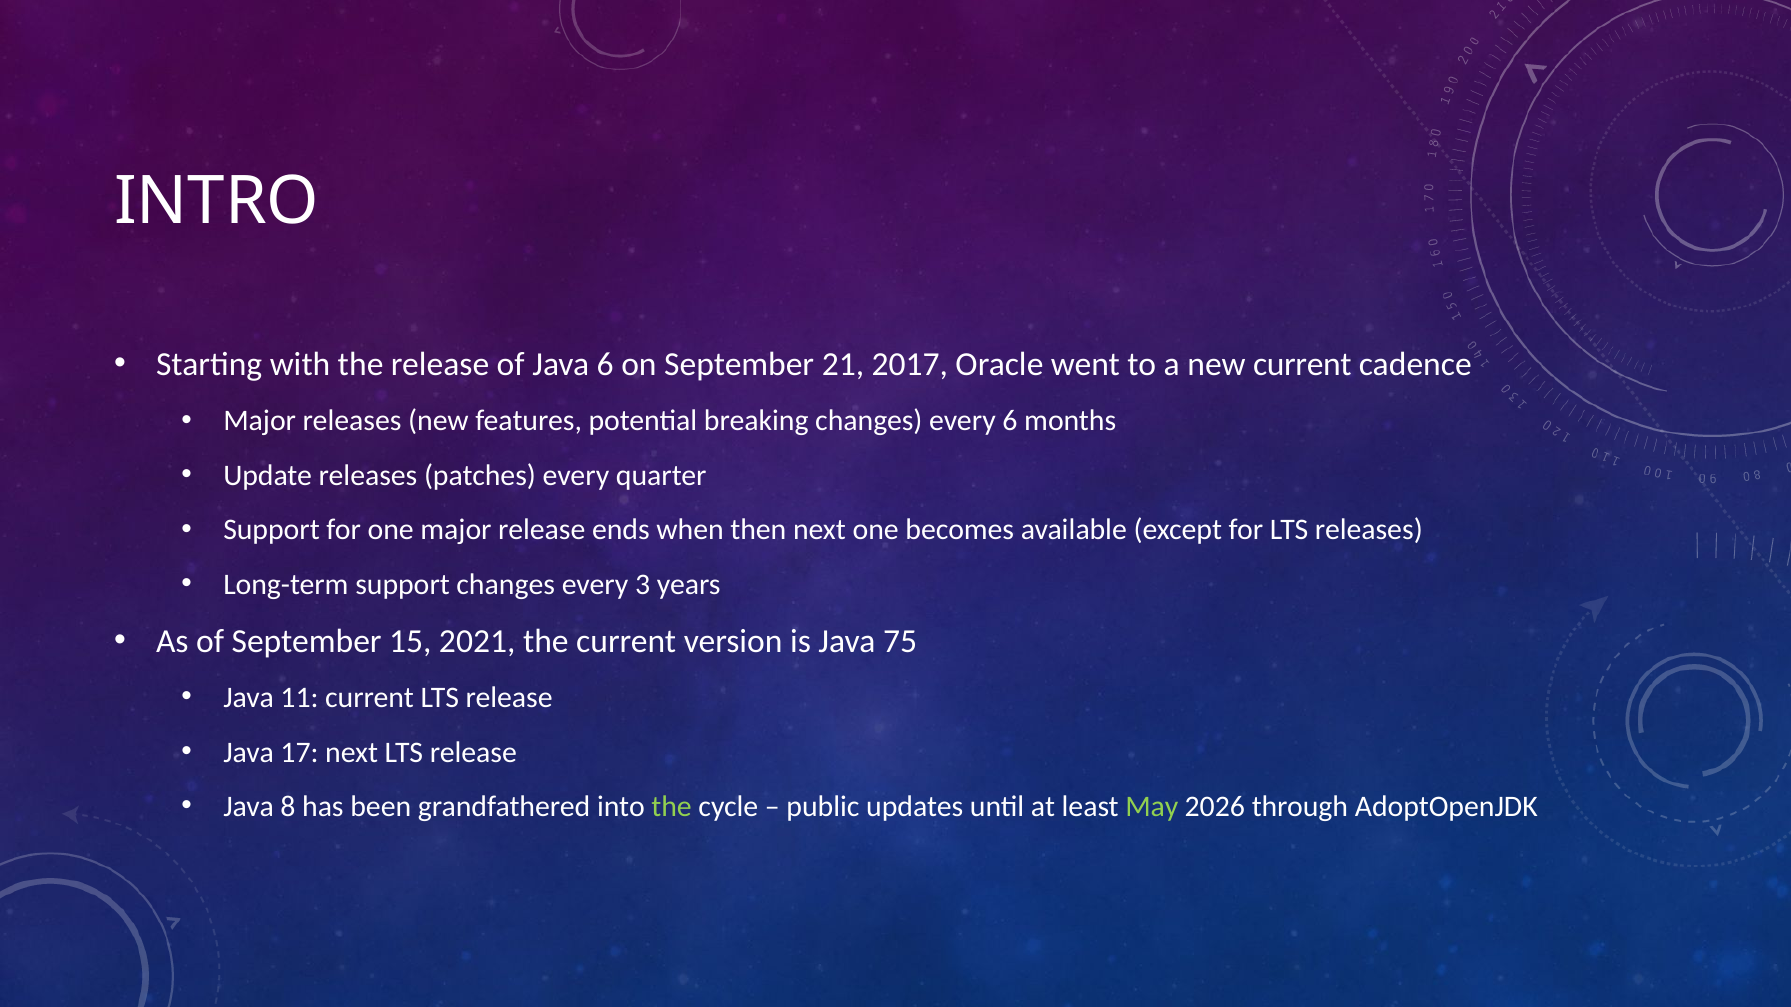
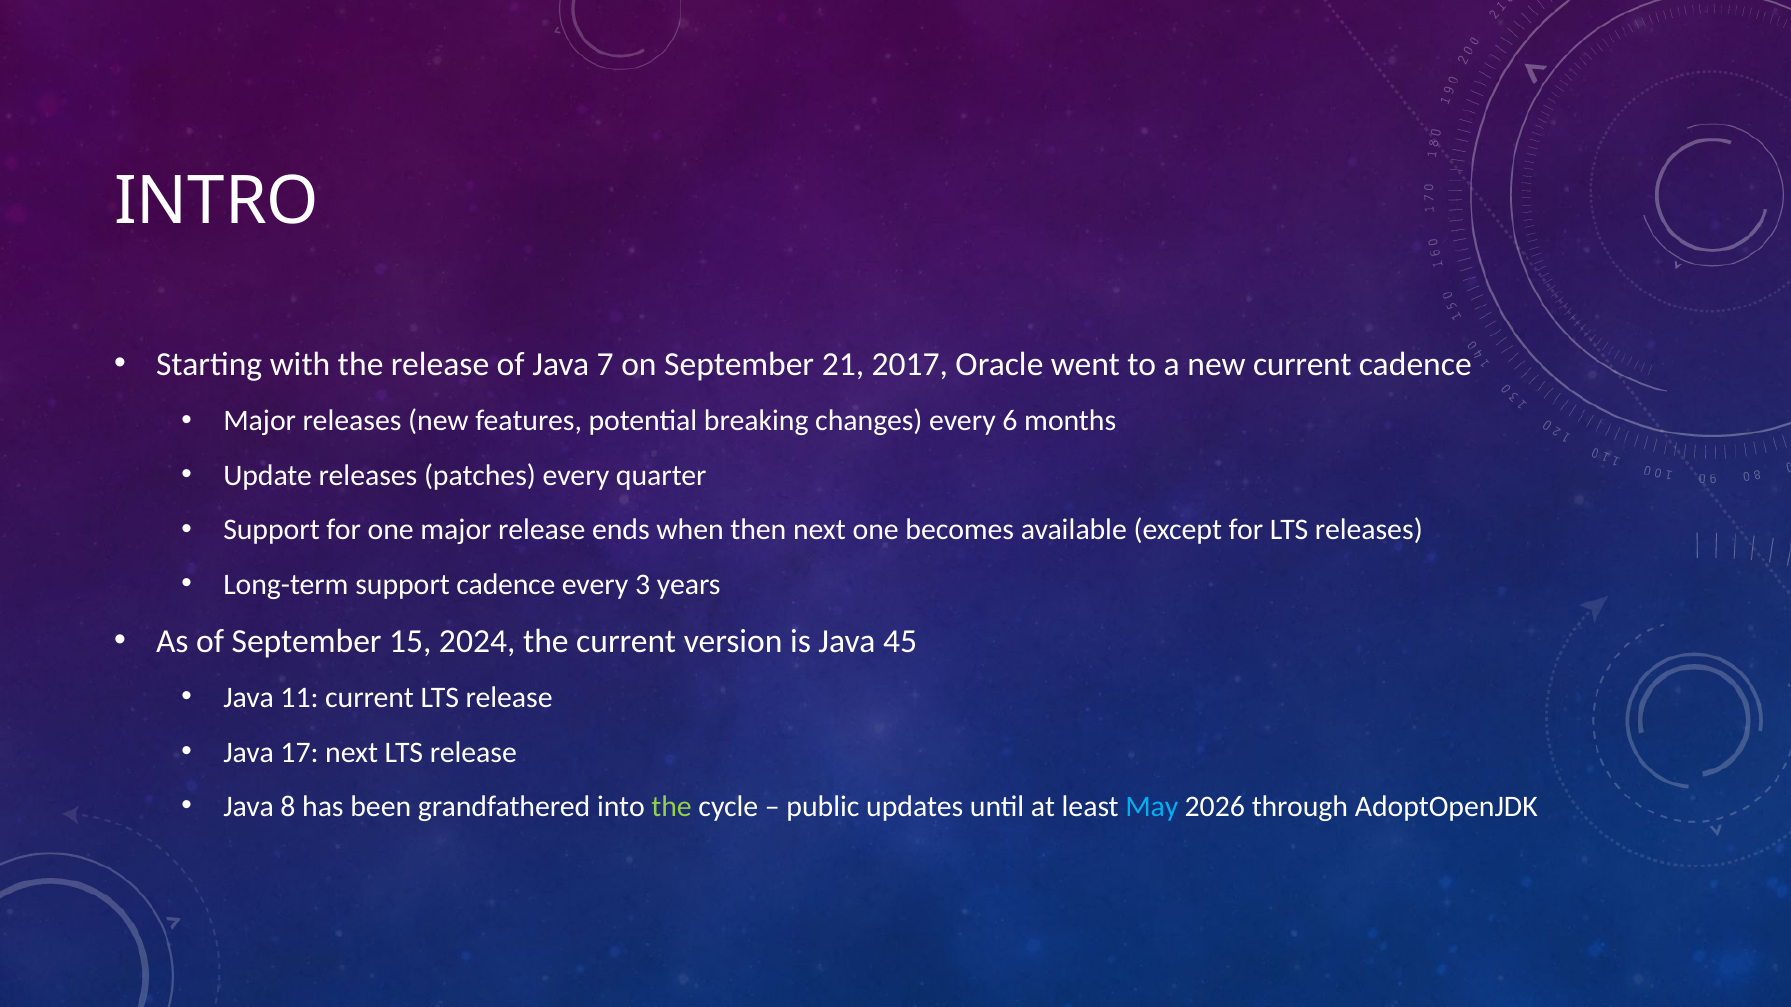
Java 6: 6 -> 7 (605, 365)
support changes: changes -> cadence (506, 585)
2021: 2021 -> 2024 (477, 642)
75: 75 -> 45 (900, 642)
May colour: light green -> light blue (1152, 807)
